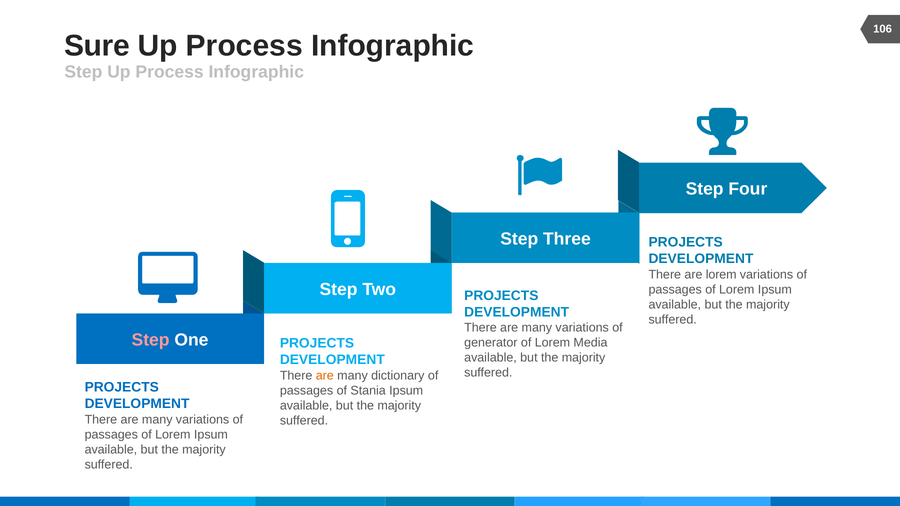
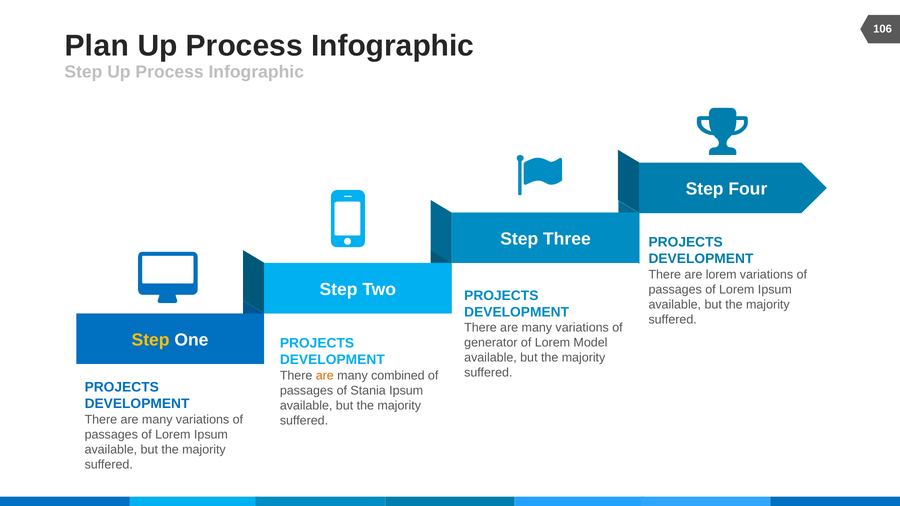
Sure: Sure -> Plan (97, 46)
Step colour: pink -> yellow (151, 340)
Media: Media -> Model (590, 343)
dictionary: dictionary -> combined (398, 376)
